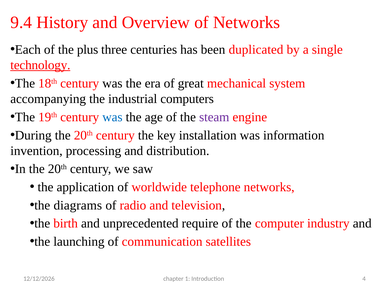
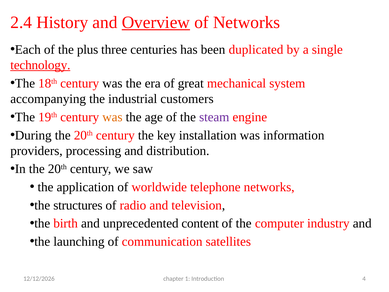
9.4: 9.4 -> 2.4 (21, 22)
Overview underline: none -> present (156, 22)
computers: computers -> customers (187, 99)
was colour: blue -> orange (112, 117)
invention: invention -> providers (36, 151)
diagrams: diagrams -> structures (78, 205)
require: require -> content (200, 223)
